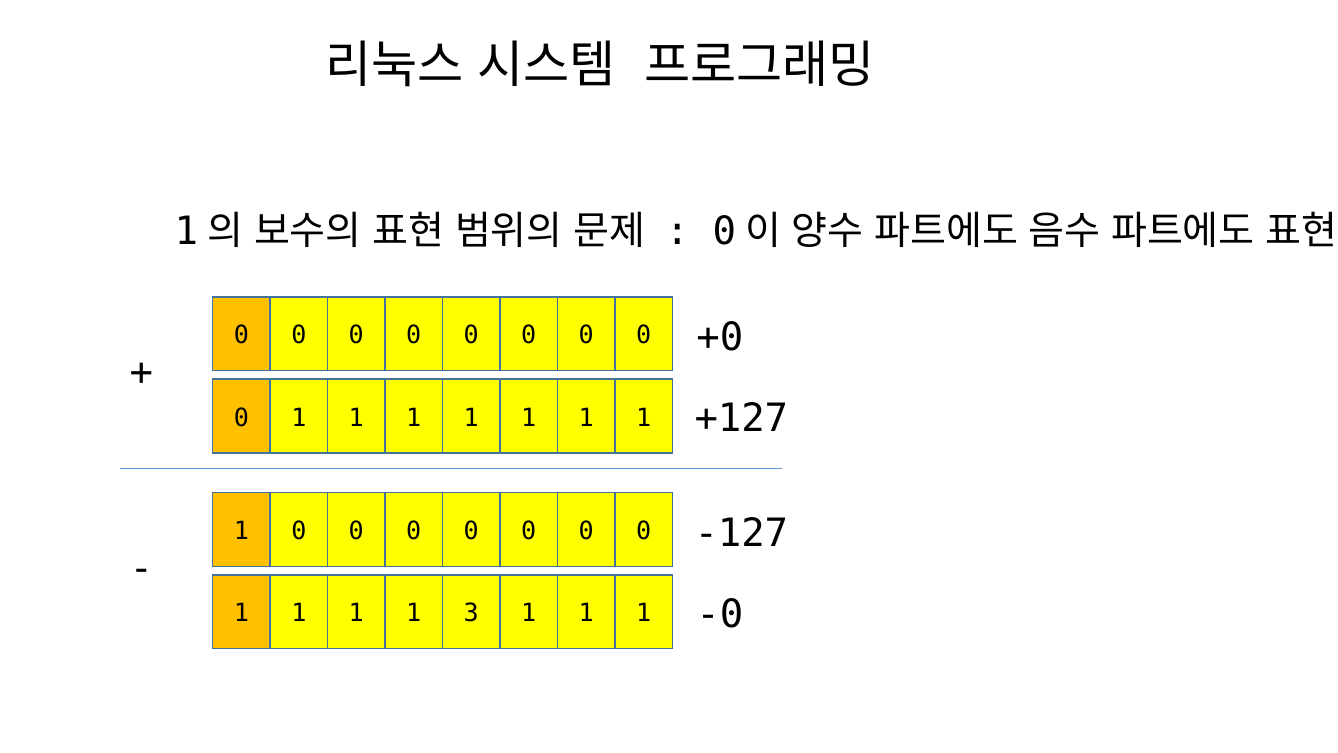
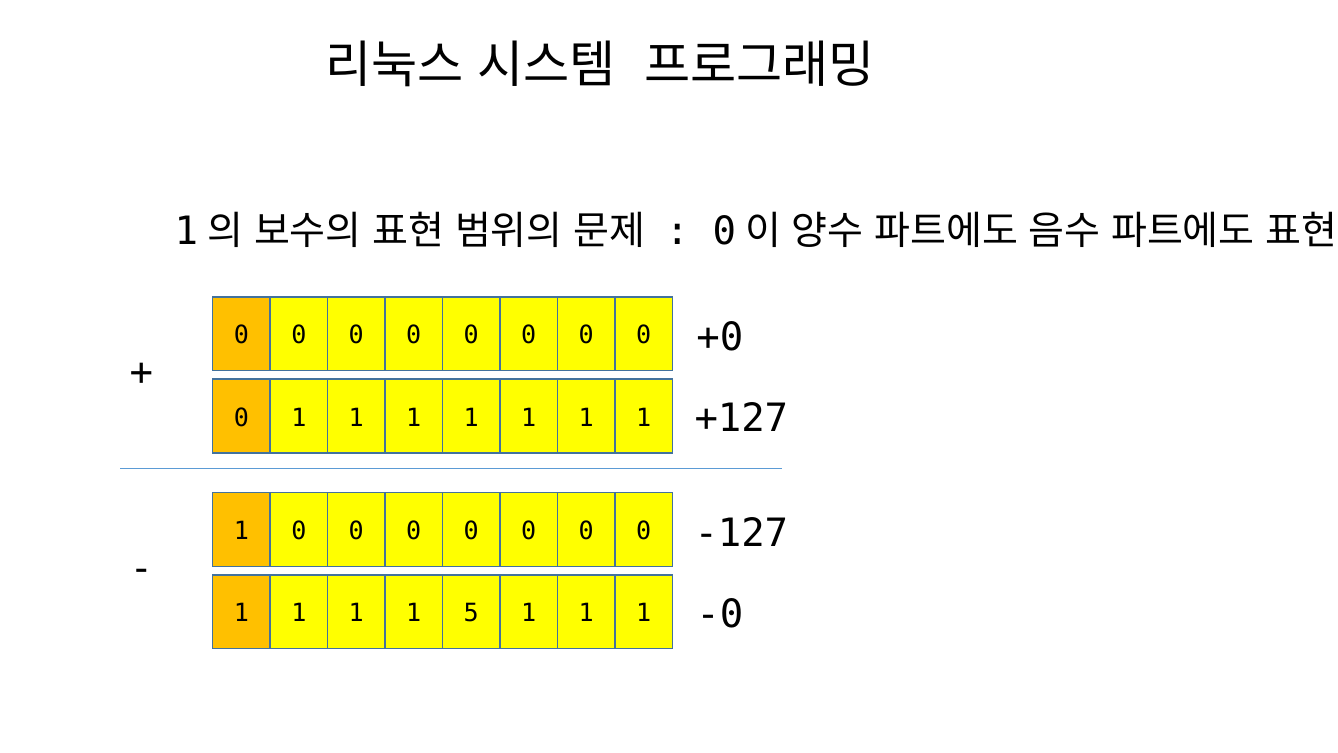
3: 3 -> 5 (471, 613)
